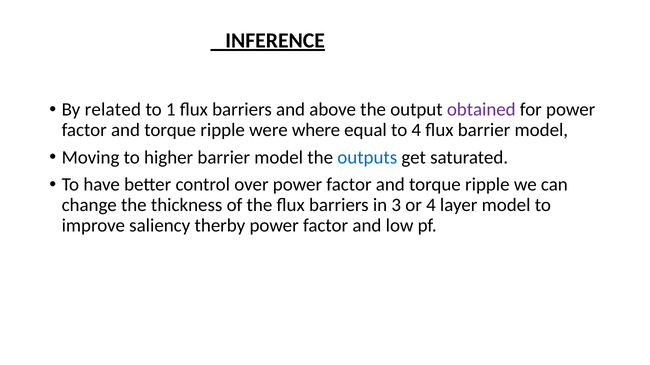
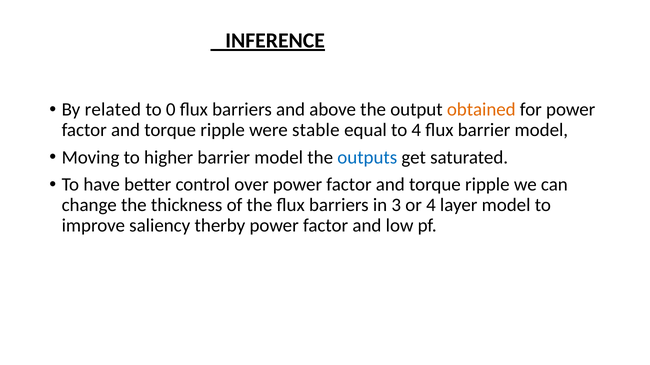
1: 1 -> 0 (171, 110)
obtained colour: purple -> orange (481, 110)
where: where -> stable (316, 130)
